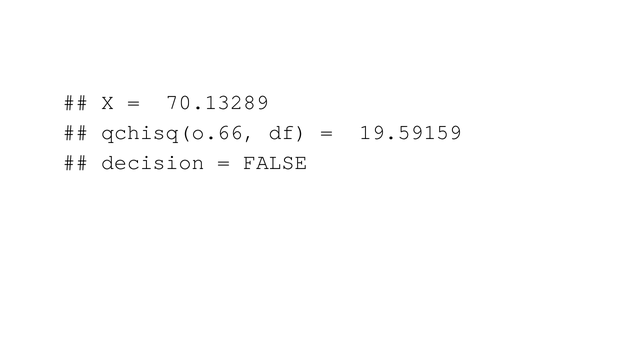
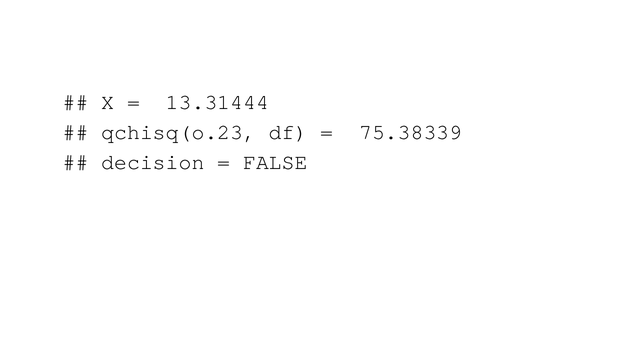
70.13289: 70.13289 -> 13.31444 (217, 102)
qchisq(o.66: qchisq(o.66 -> qchisq(o.23 (179, 132)
19.59159: 19.59159 -> 75.38339 (411, 132)
